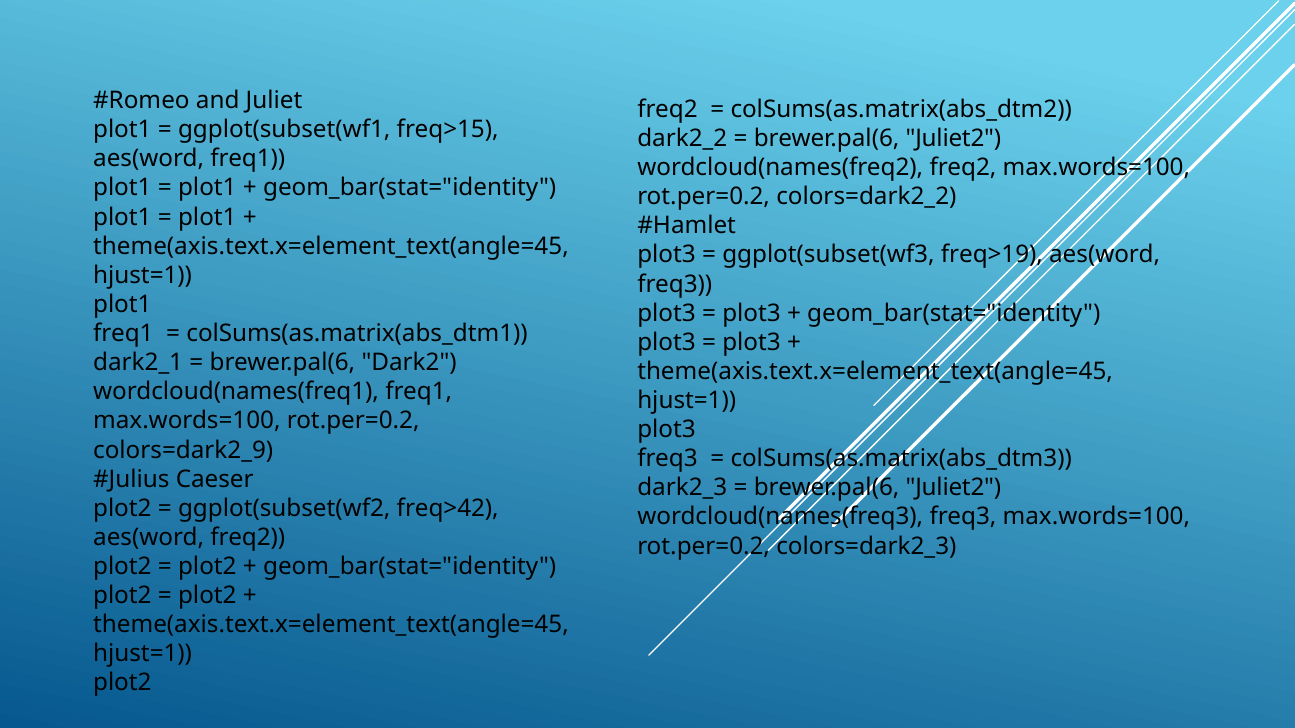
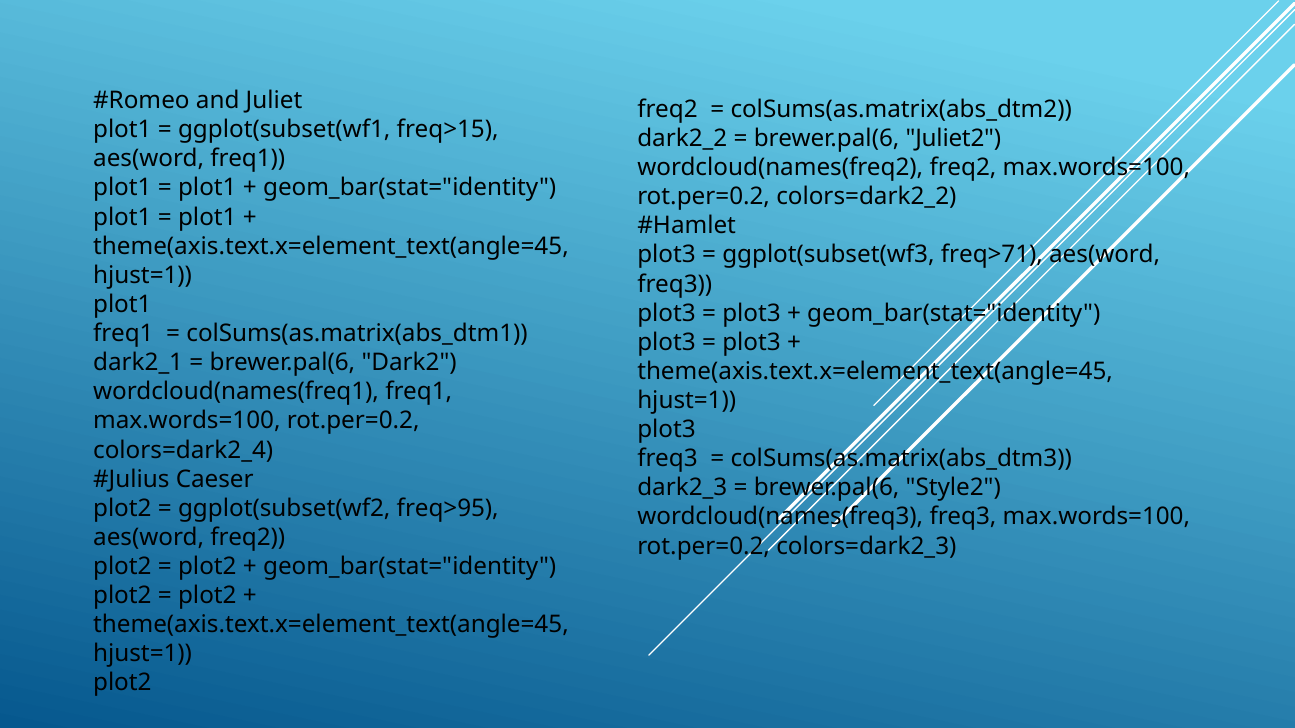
freq>19: freq>19 -> freq>71 (992, 255)
colors=dark2_9: colors=dark2_9 -> colors=dark2_4 (183, 450)
Juliet2: Juliet2 -> Style2 (953, 488)
freq>42: freq>42 -> freq>95 (448, 509)
